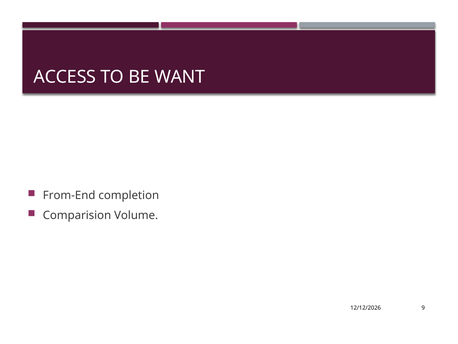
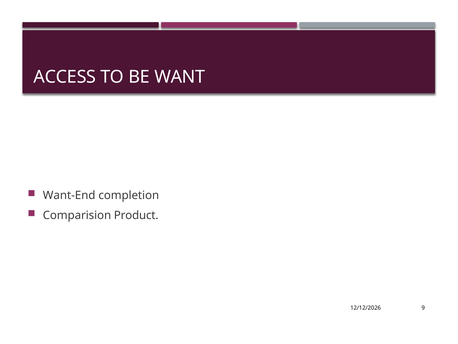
From-End: From-End -> Want-End (69, 195)
Volume: Volume -> Product (136, 215)
